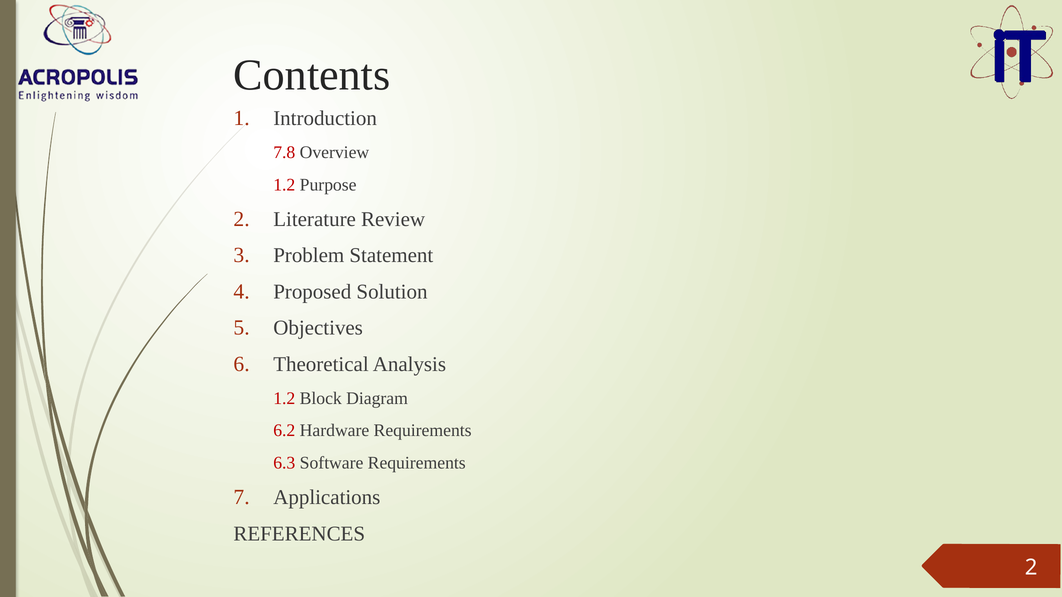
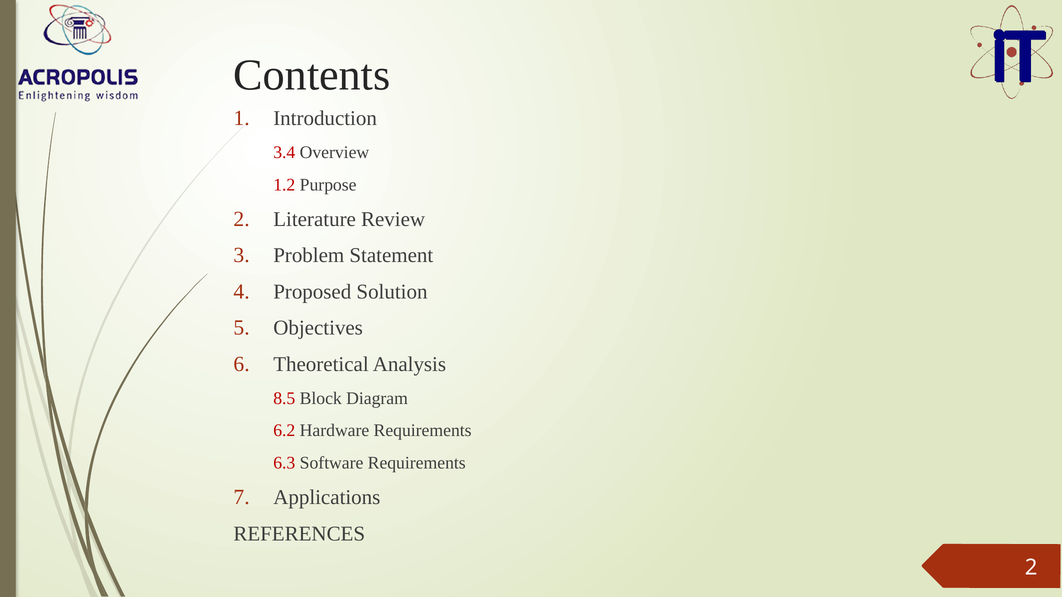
7.8: 7.8 -> 3.4 (284, 153)
1.2: 1.2 -> 8.5 (284, 399)
